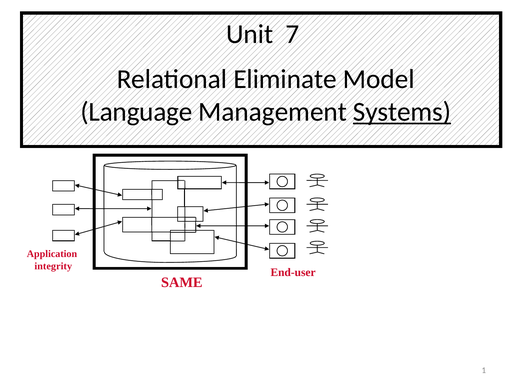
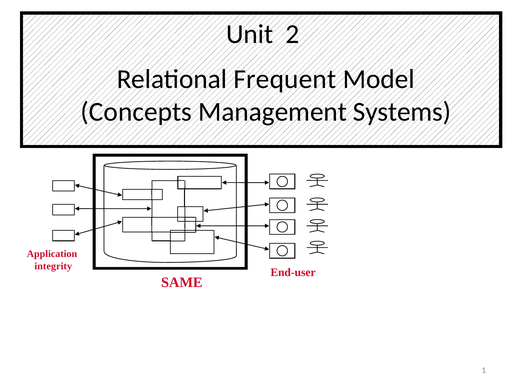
7: 7 -> 2 (293, 34)
Eliminate: Eliminate -> Frequent (285, 79)
Language: Language -> Concepts (136, 112)
Systems underline: present -> none (402, 112)
